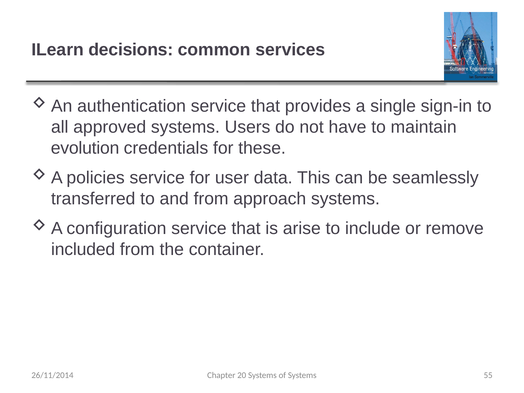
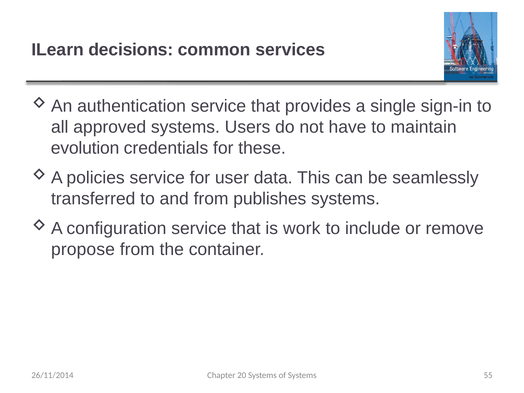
approach: approach -> publishes (270, 199)
arise: arise -> work (302, 228)
included: included -> propose (83, 249)
